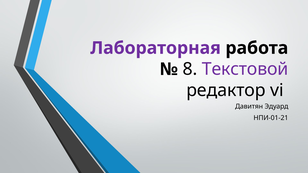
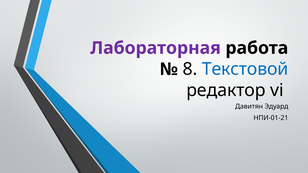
Текстовой colour: purple -> blue (245, 69)
